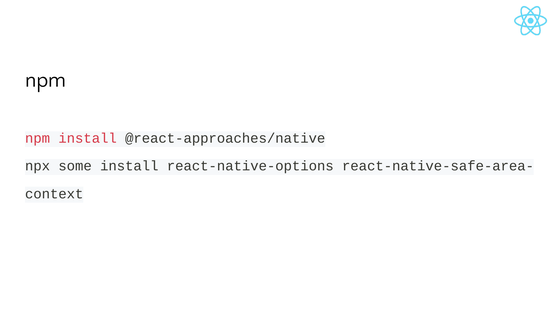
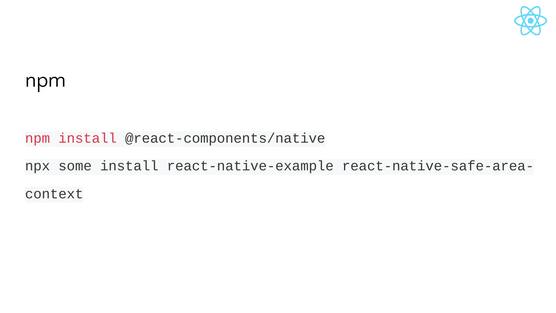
@react-approaches/native: @react-approaches/native -> @react-components/native (225, 138)
react-native-options: react-native-options -> react-native-example (250, 166)
